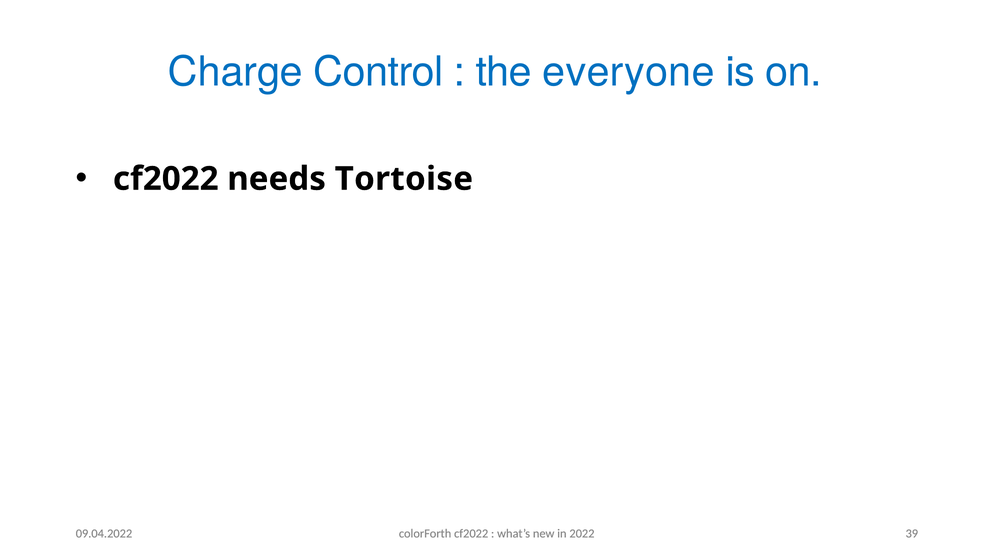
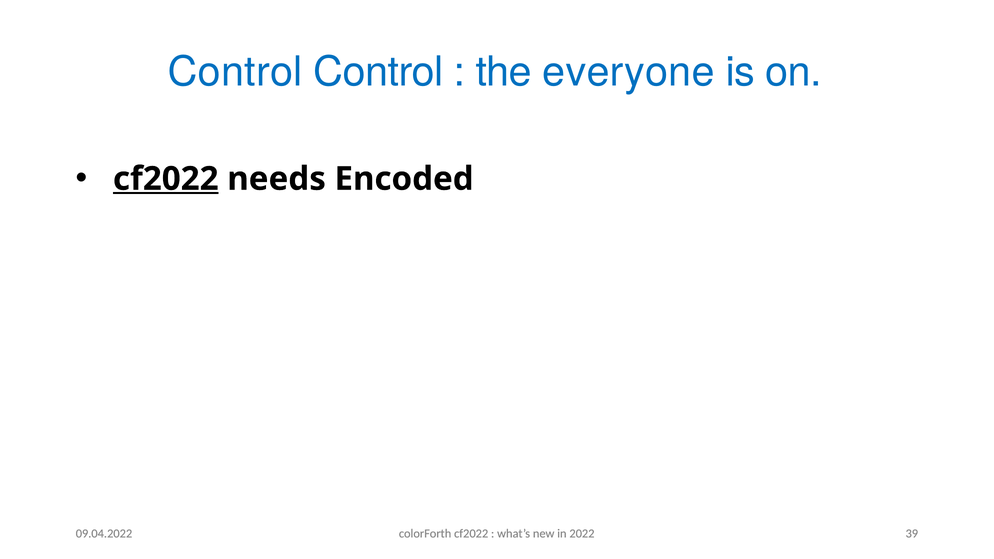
Charge: Charge -> Control (235, 72)
cf2022 underline: none -> present (166, 179)
Tortoise: Tortoise -> Encoded (404, 179)
